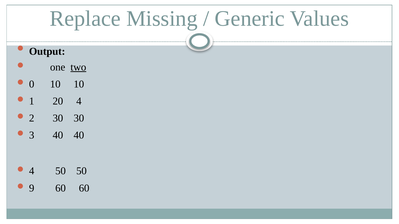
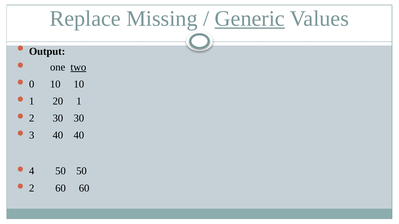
Generic underline: none -> present (250, 19)
20 4: 4 -> 1 (79, 101)
9: 9 -> 2 (32, 188)
